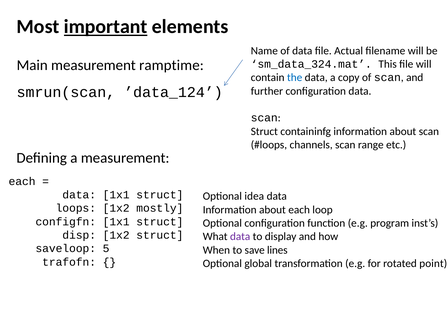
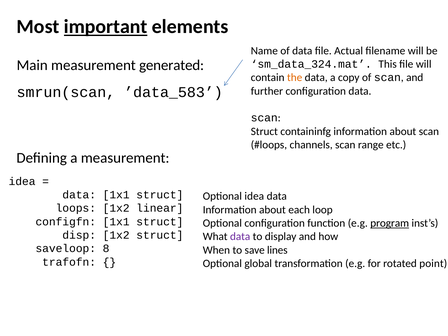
ramptime: ramptime -> generated (172, 65)
the colour: blue -> orange (295, 78)
’data_124: ’data_124 -> ’data_583 (173, 92)
each: each -> idea (22, 181)
mostly: mostly -> linear (160, 208)
program underline: none -> present (390, 223)
5: 5 -> 8 (106, 249)
